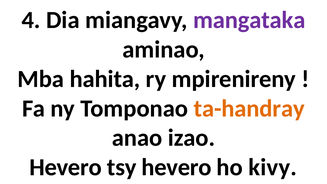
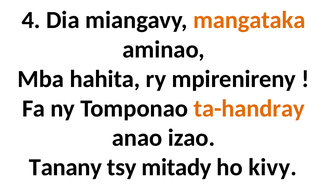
mangataka colour: purple -> orange (249, 20)
Hevero: Hevero -> Tanany (65, 167)
tsy hevero: hevero -> mitady (177, 167)
